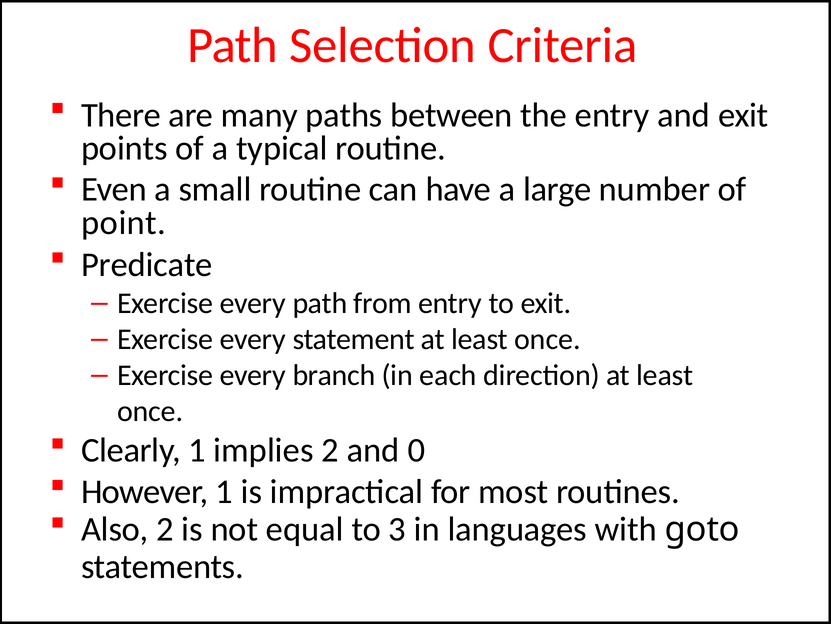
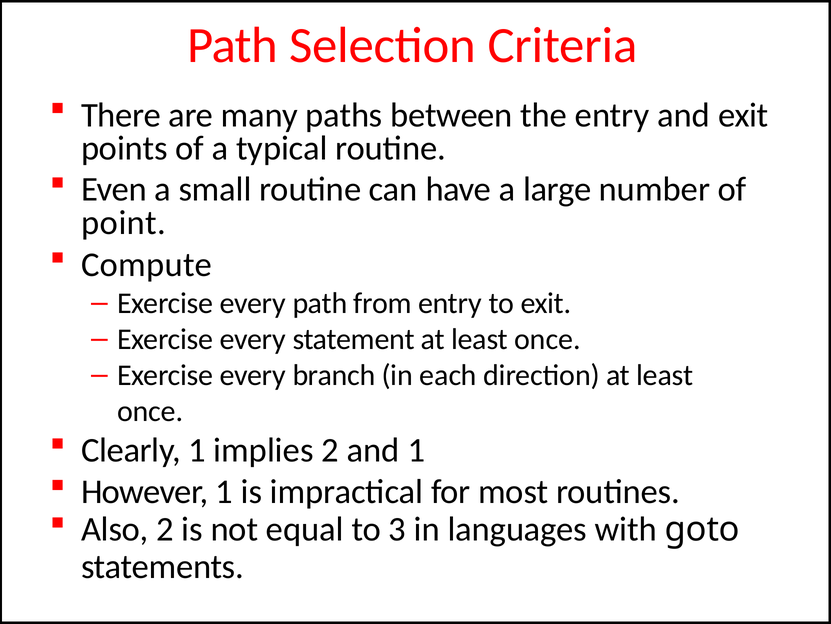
Predicate: Predicate -> Compute (147, 264)
and 0: 0 -> 1 (417, 450)
